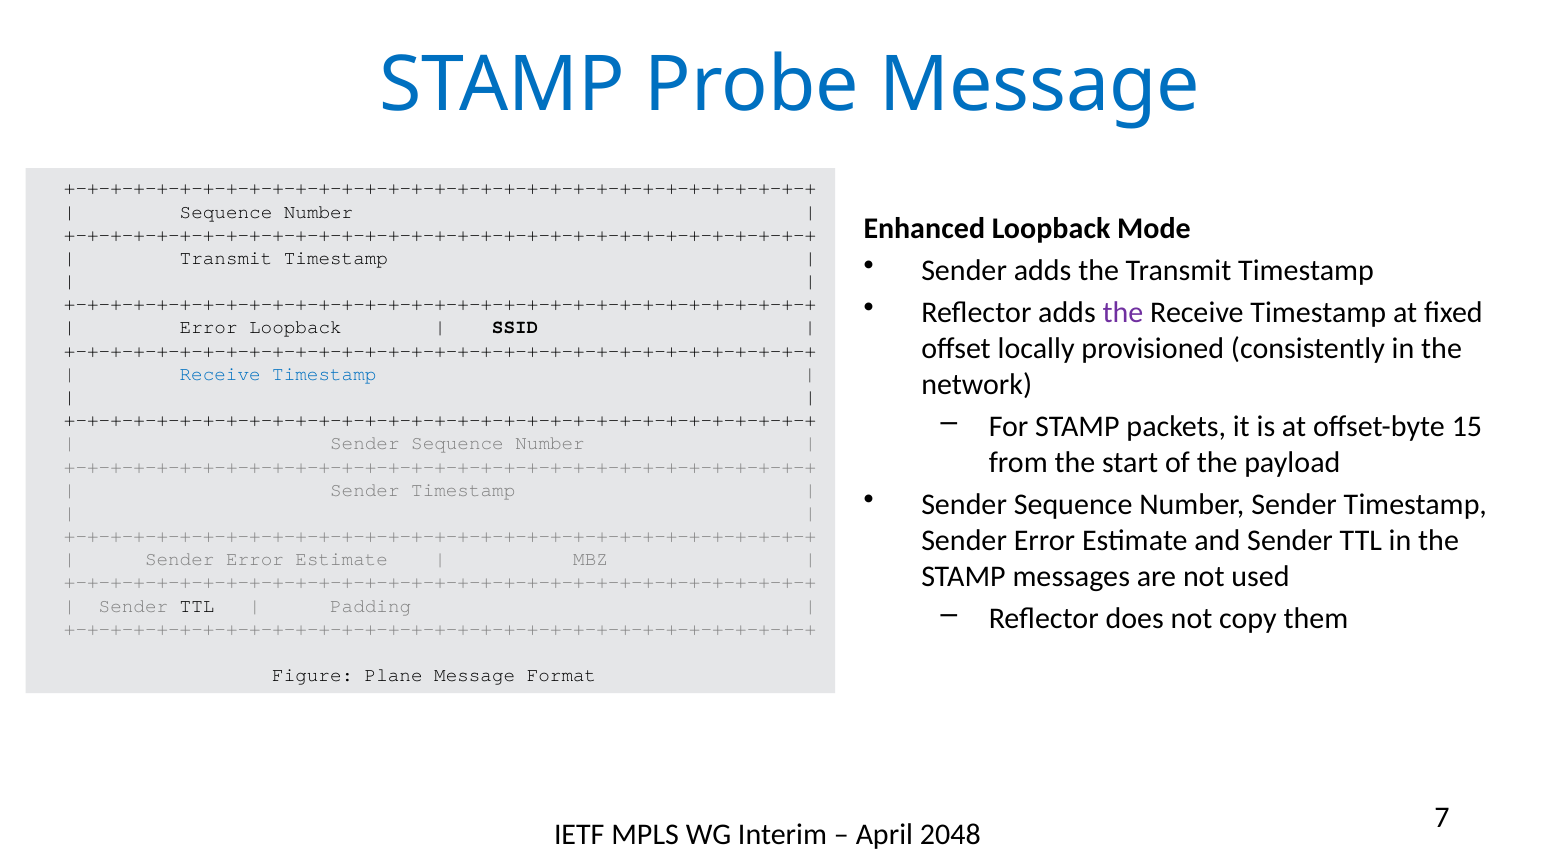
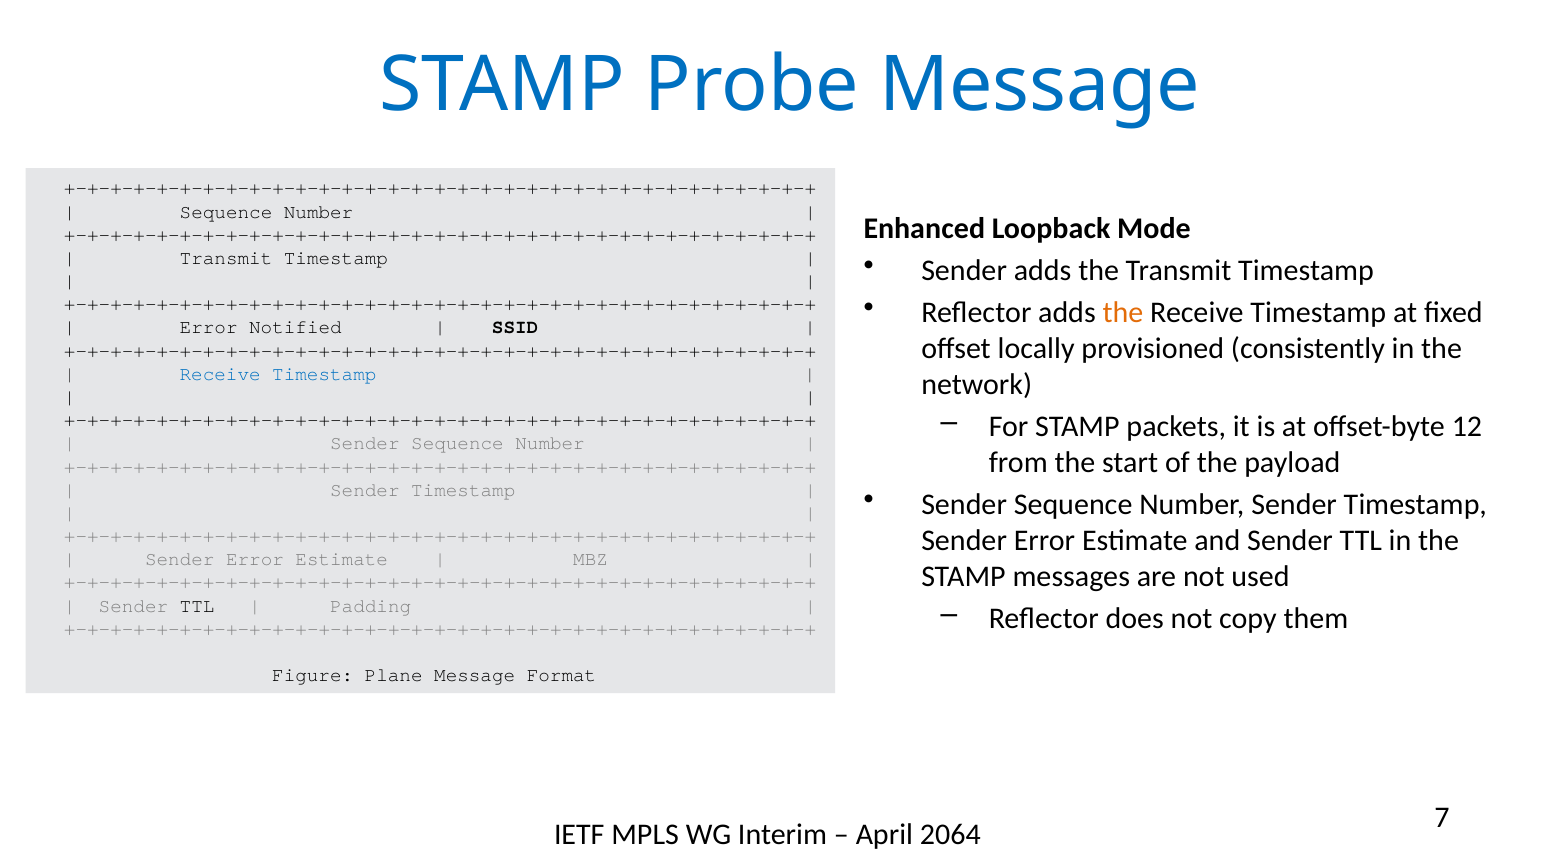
the colour: purple -> orange (1123, 313)
Error Loopback: Loopback -> Notified (295, 328)
15: 15 -> 12 (1467, 427)
2048: 2048 -> 2064 (950, 835)
